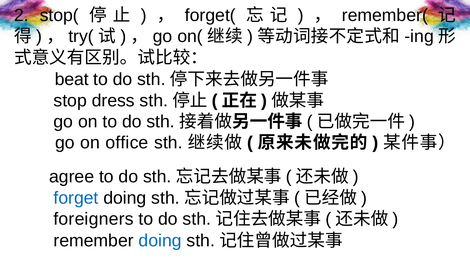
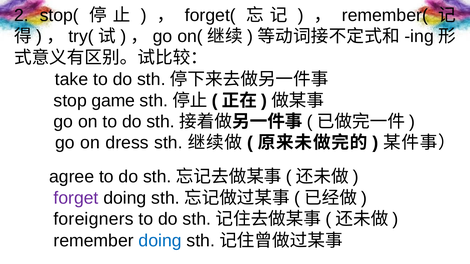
beat: beat -> take (72, 79)
dress: dress -> game (113, 101)
office: office -> dress (127, 143)
forget colour: blue -> purple (76, 198)
